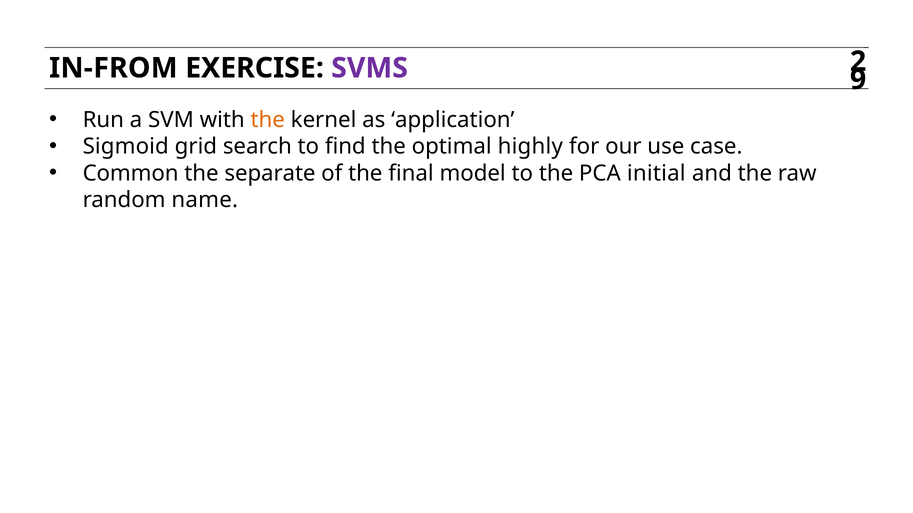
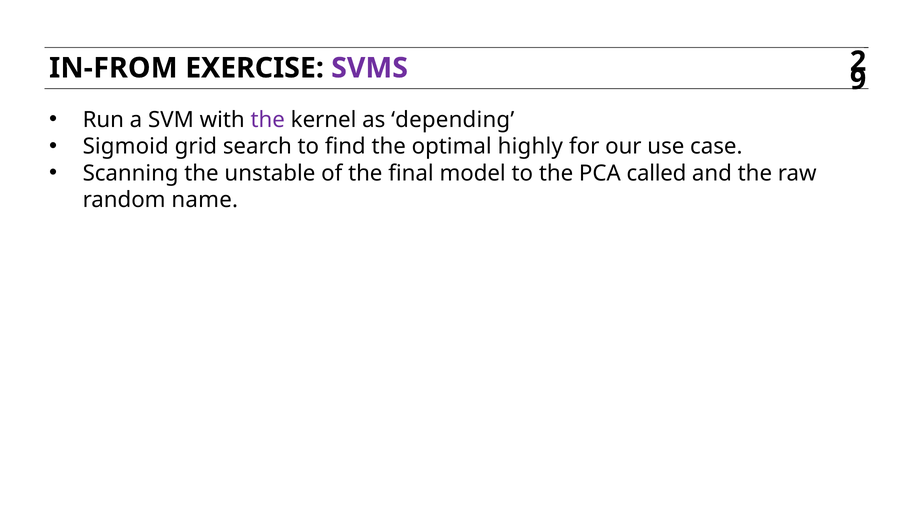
the colour: orange -> purple (268, 120)
application: application -> depending (453, 120)
Common: Common -> Scanning (131, 173)
separate: separate -> unstable (270, 173)
initial: initial -> called (656, 173)
